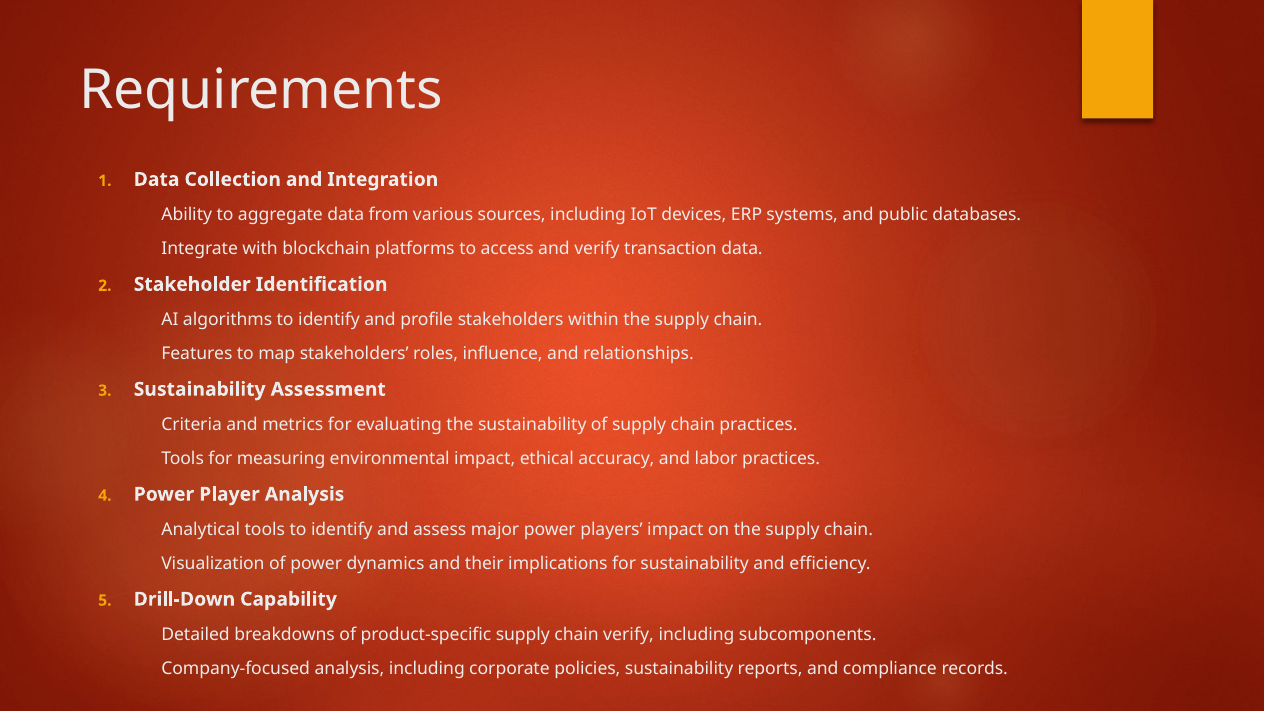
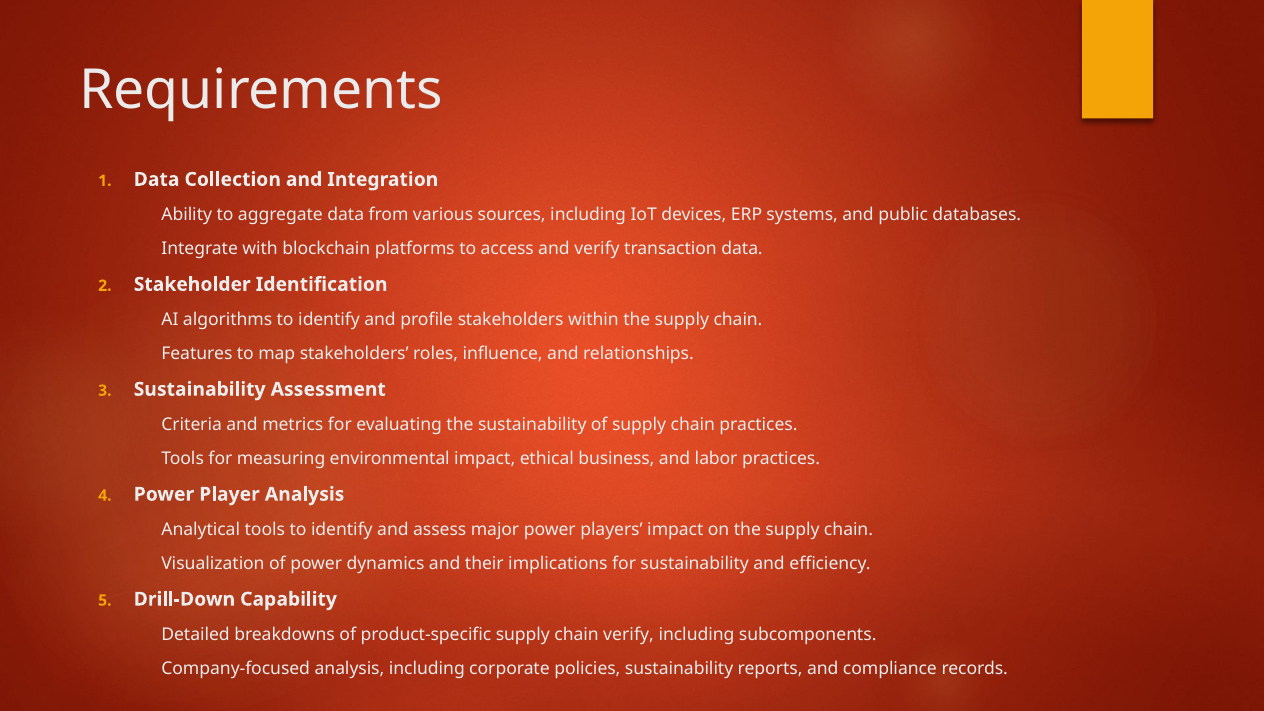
accuracy: accuracy -> business (616, 459)
